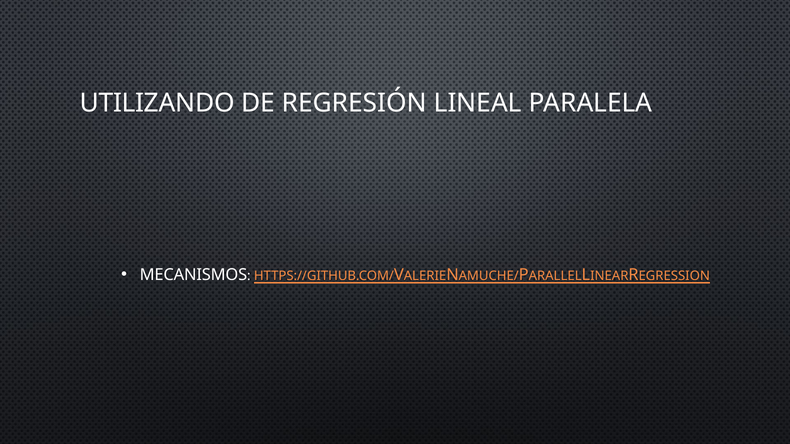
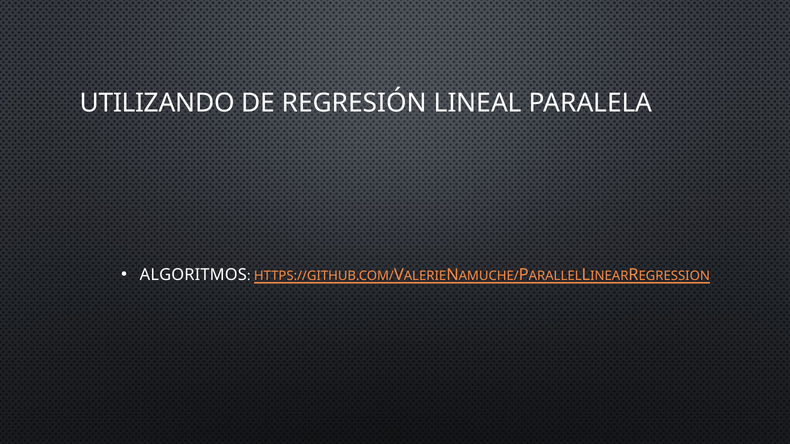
MECANISMOS: MECANISMOS -> ALGORITMOS (193, 275)
